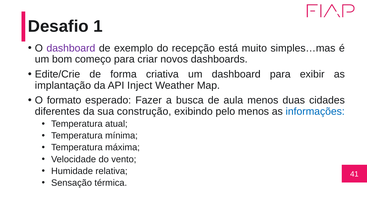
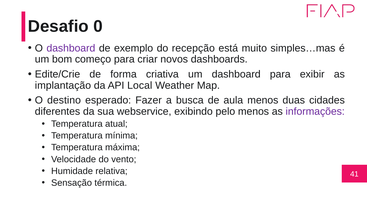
1: 1 -> 0 (98, 26)
Inject: Inject -> Local (140, 86)
formato: formato -> destino (64, 101)
construção: construção -> webservice (144, 112)
informações colour: blue -> purple (315, 112)
